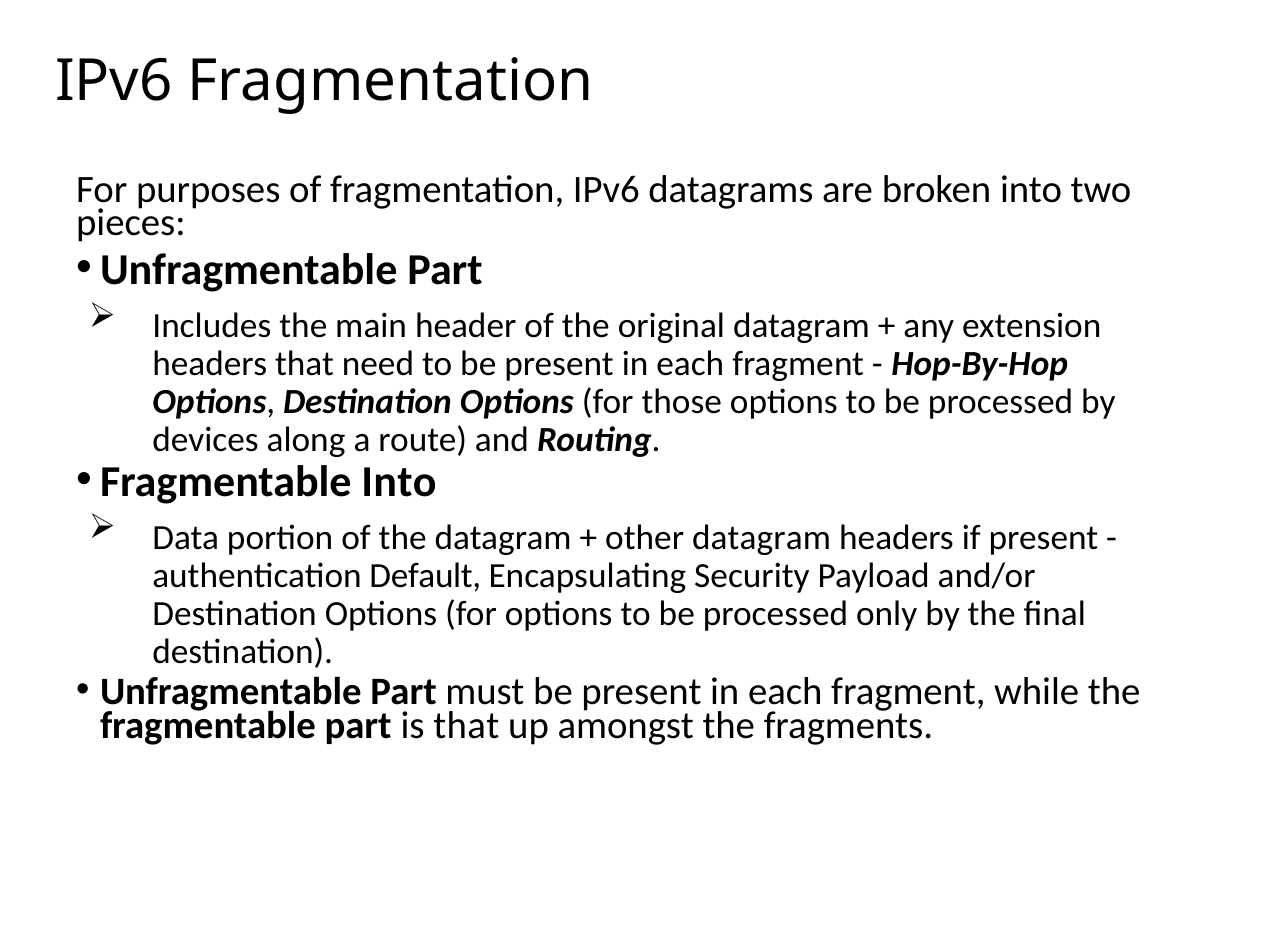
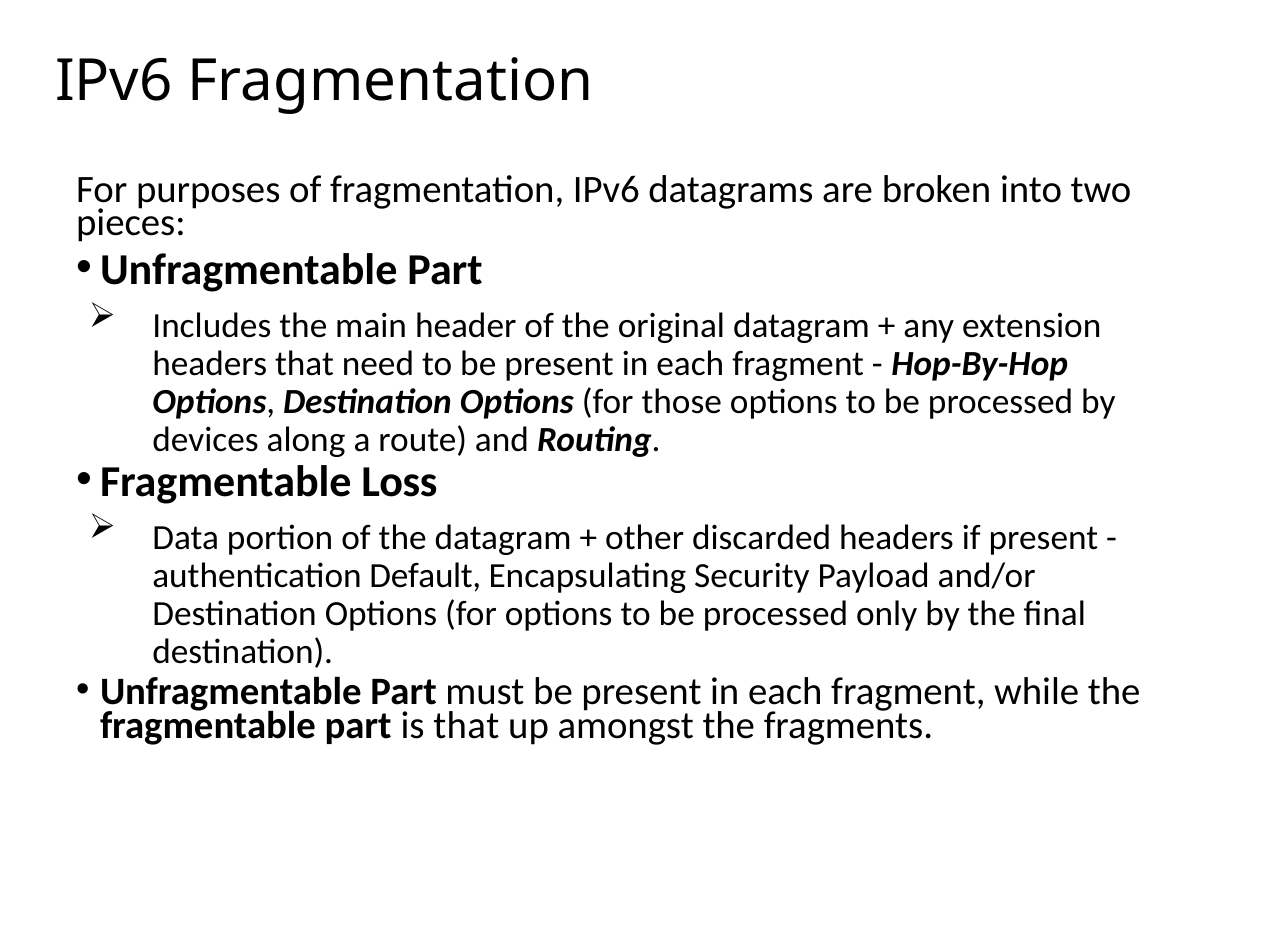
Fragmentable Into: Into -> Loss (399, 482)
other datagram: datagram -> discarded (762, 538)
